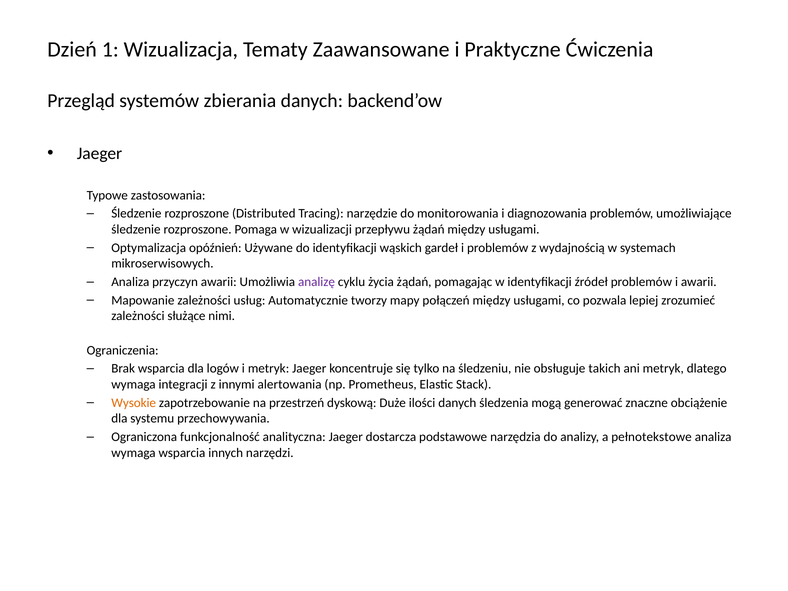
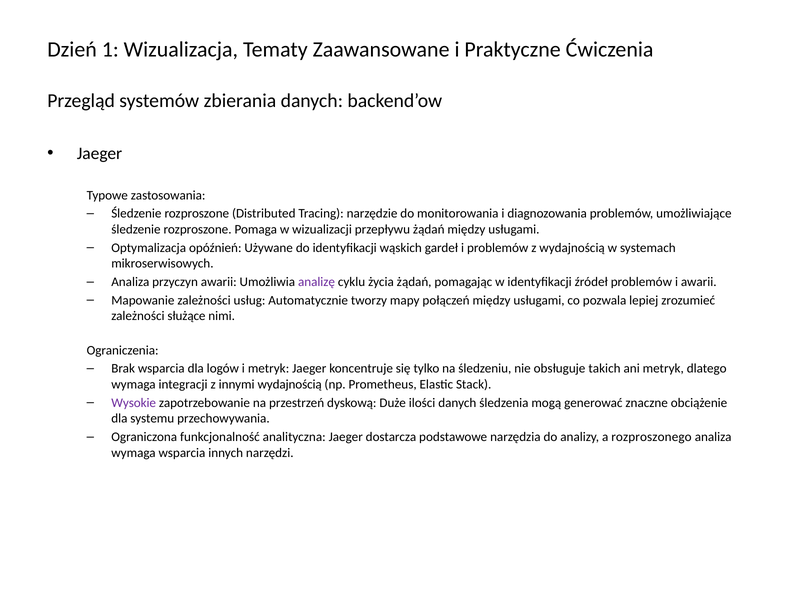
innymi alertowania: alertowania -> wydajnością (290, 384)
Wysokie colour: orange -> purple (134, 403)
pełnotekstowe: pełnotekstowe -> rozproszonego (651, 437)
